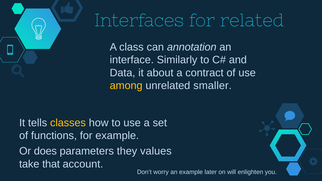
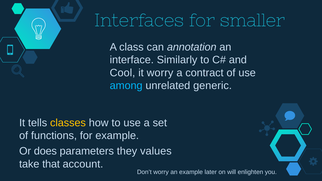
related: related -> smaller (252, 20)
Data: Data -> Cool (122, 73)
it about: about -> worry (160, 73)
among colour: yellow -> light blue (126, 86)
smaller: smaller -> generic (213, 86)
